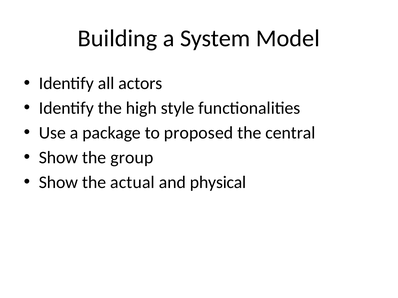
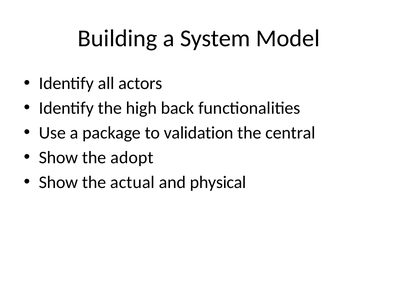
style: style -> back (178, 108)
proposed: proposed -> validation (199, 133)
group: group -> adopt (132, 158)
